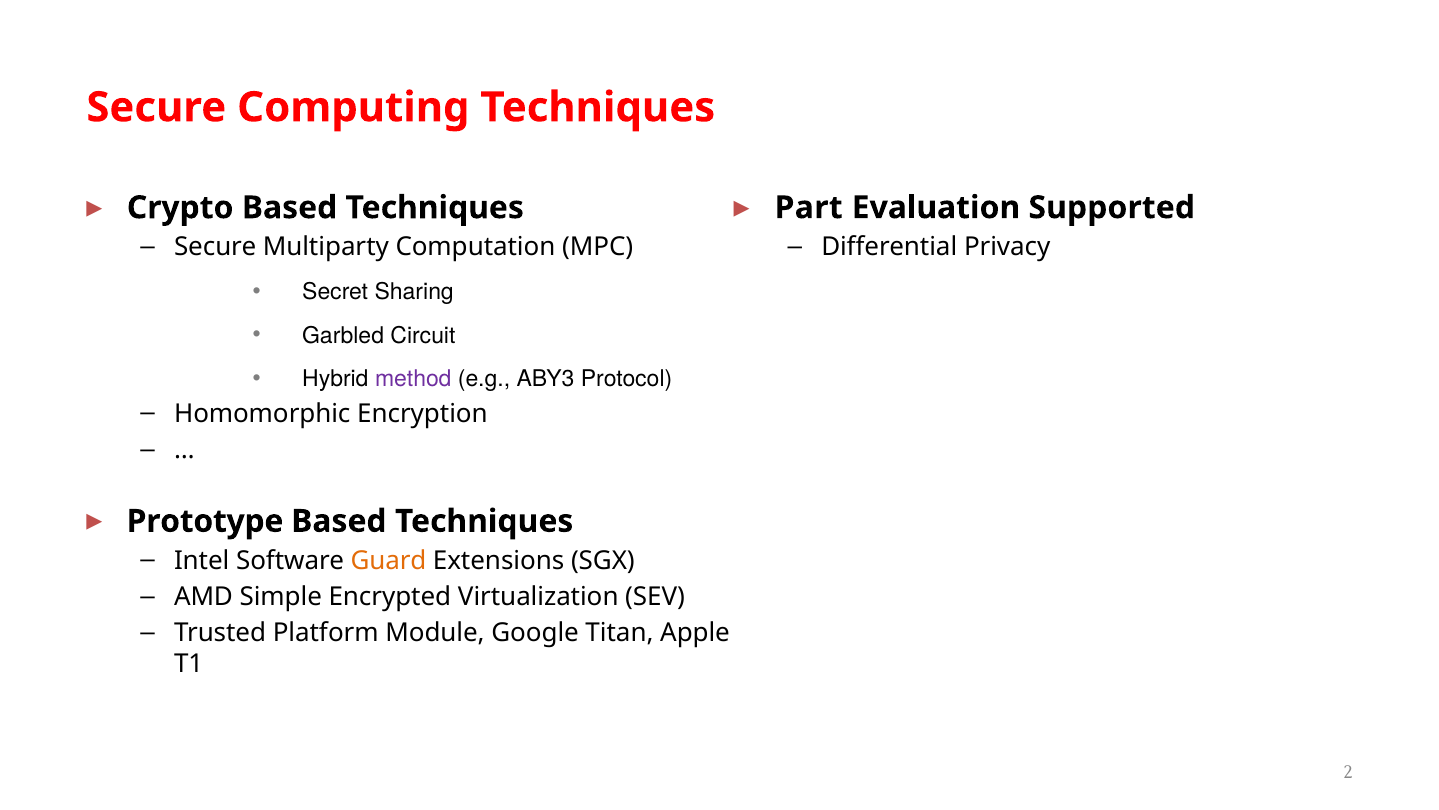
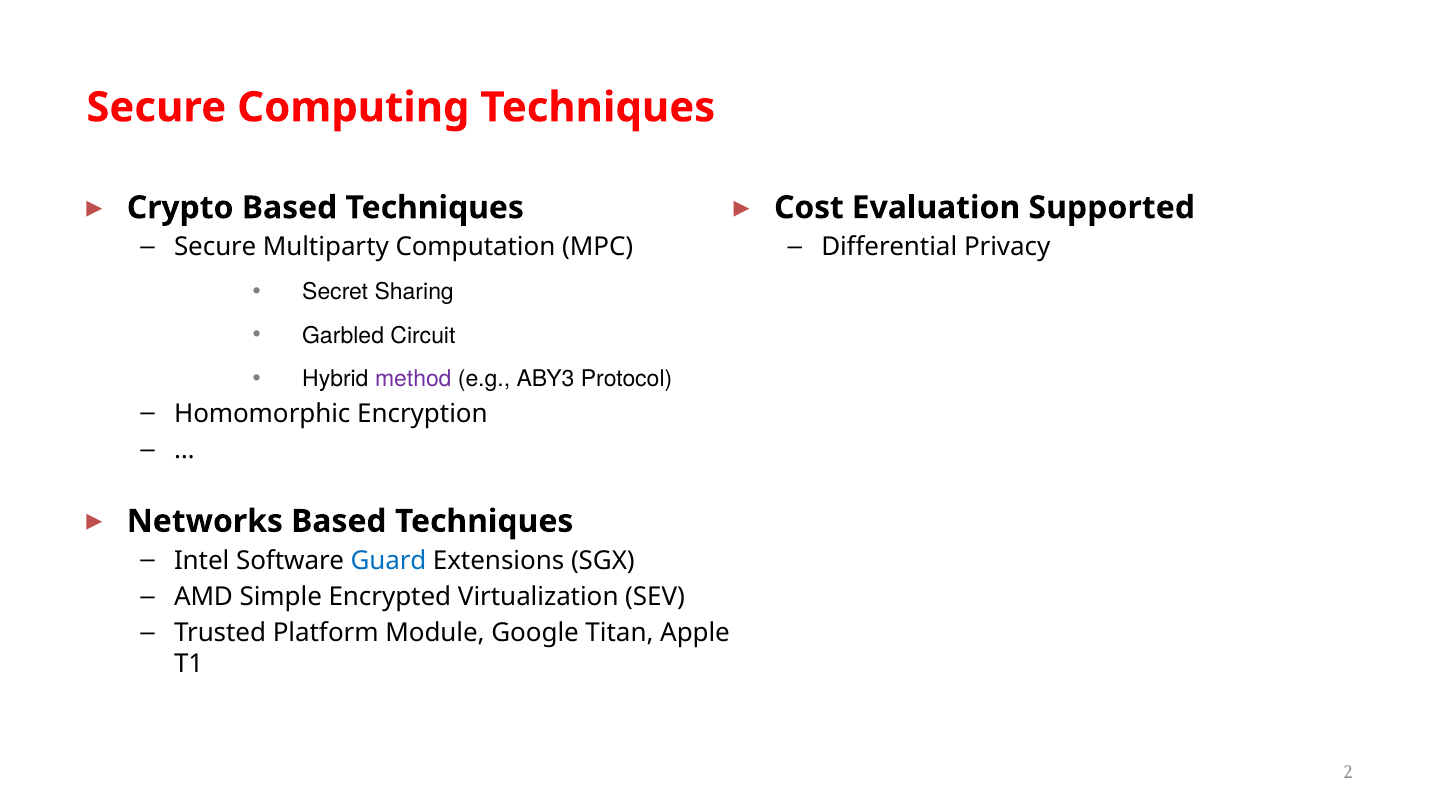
Part: Part -> Cost (809, 208)
Prototype: Prototype -> Networks (205, 521)
Guard colour: orange -> blue (389, 560)
